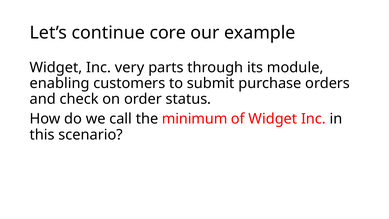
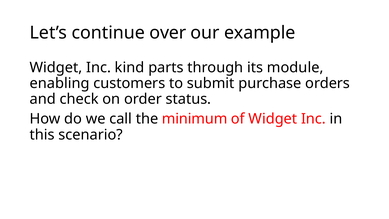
core: core -> over (168, 33)
very: very -> kind (130, 67)
